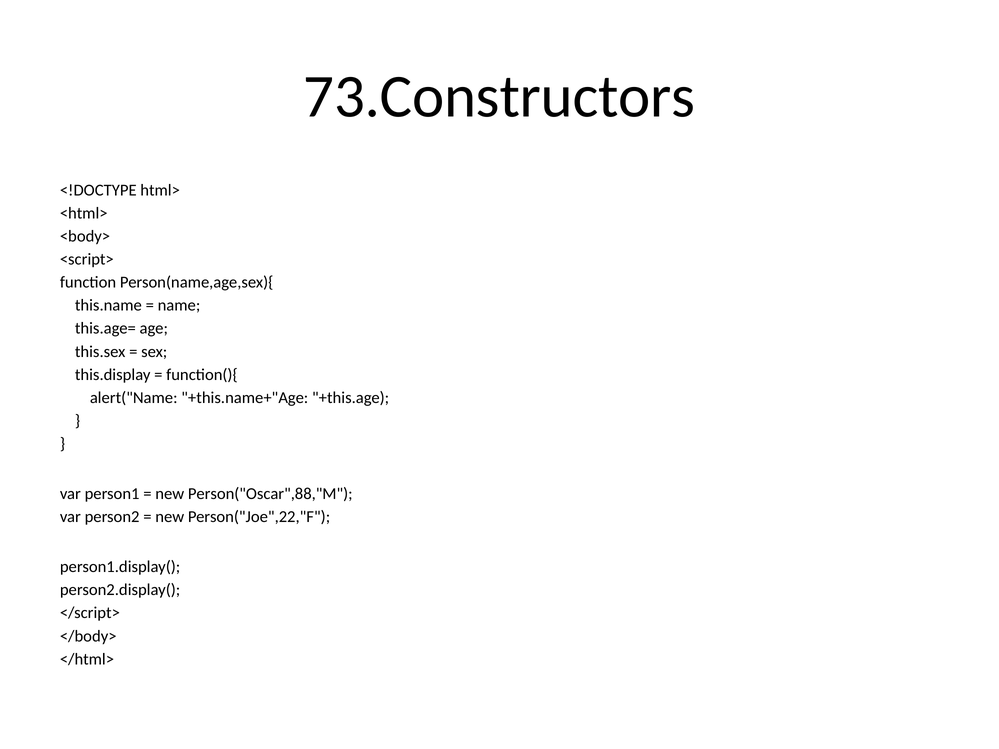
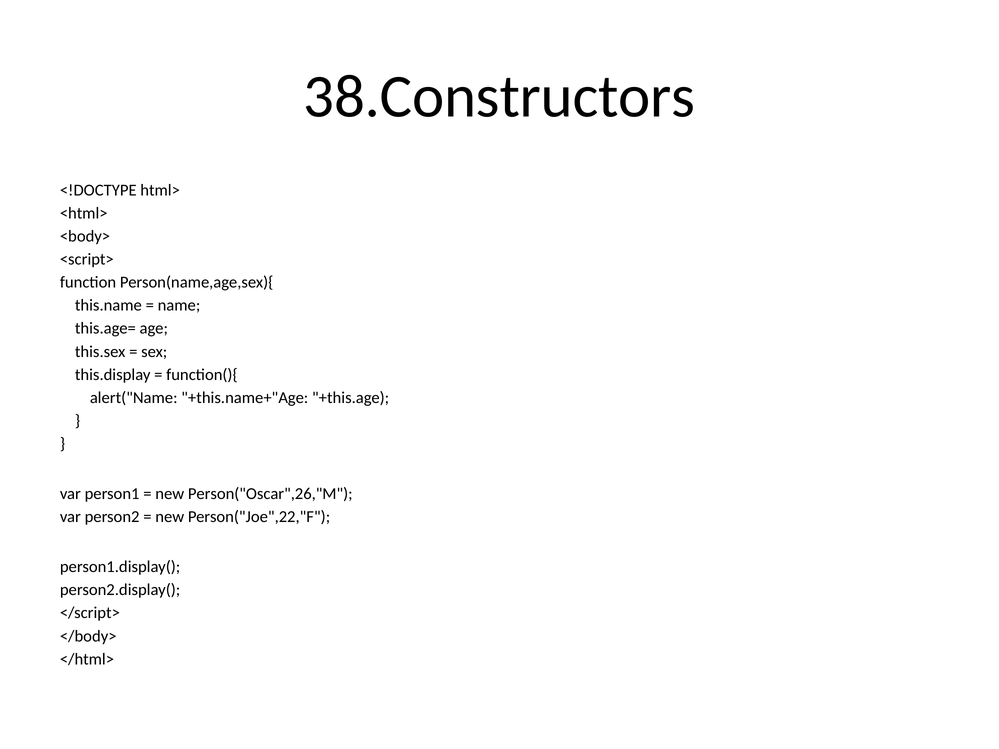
73.Constructors: 73.Constructors -> 38.Constructors (499, 97)
Person("Oscar",88,"M: Person("Oscar",88,"M -> Person("Oscar",26,"M (270, 494)
